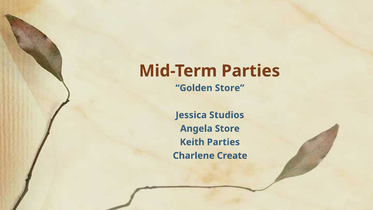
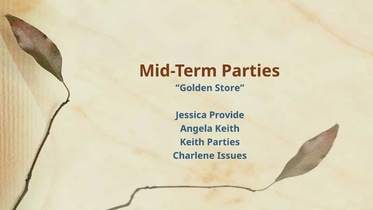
Studios: Studios -> Provide (227, 115)
Angela Store: Store -> Keith (227, 129)
Create: Create -> Issues (232, 156)
